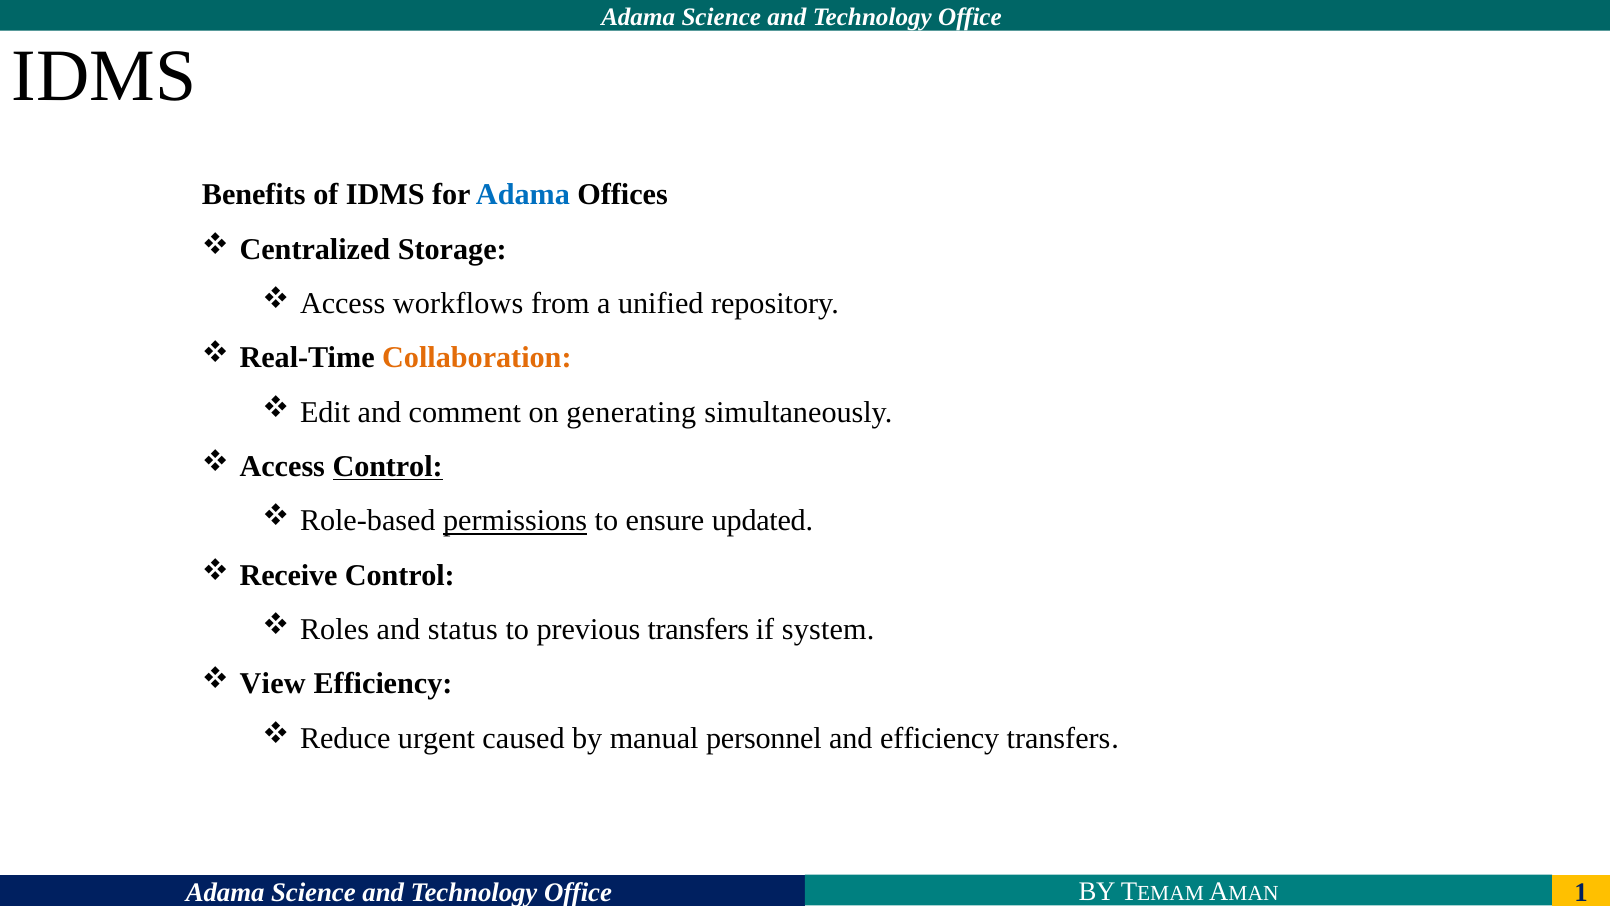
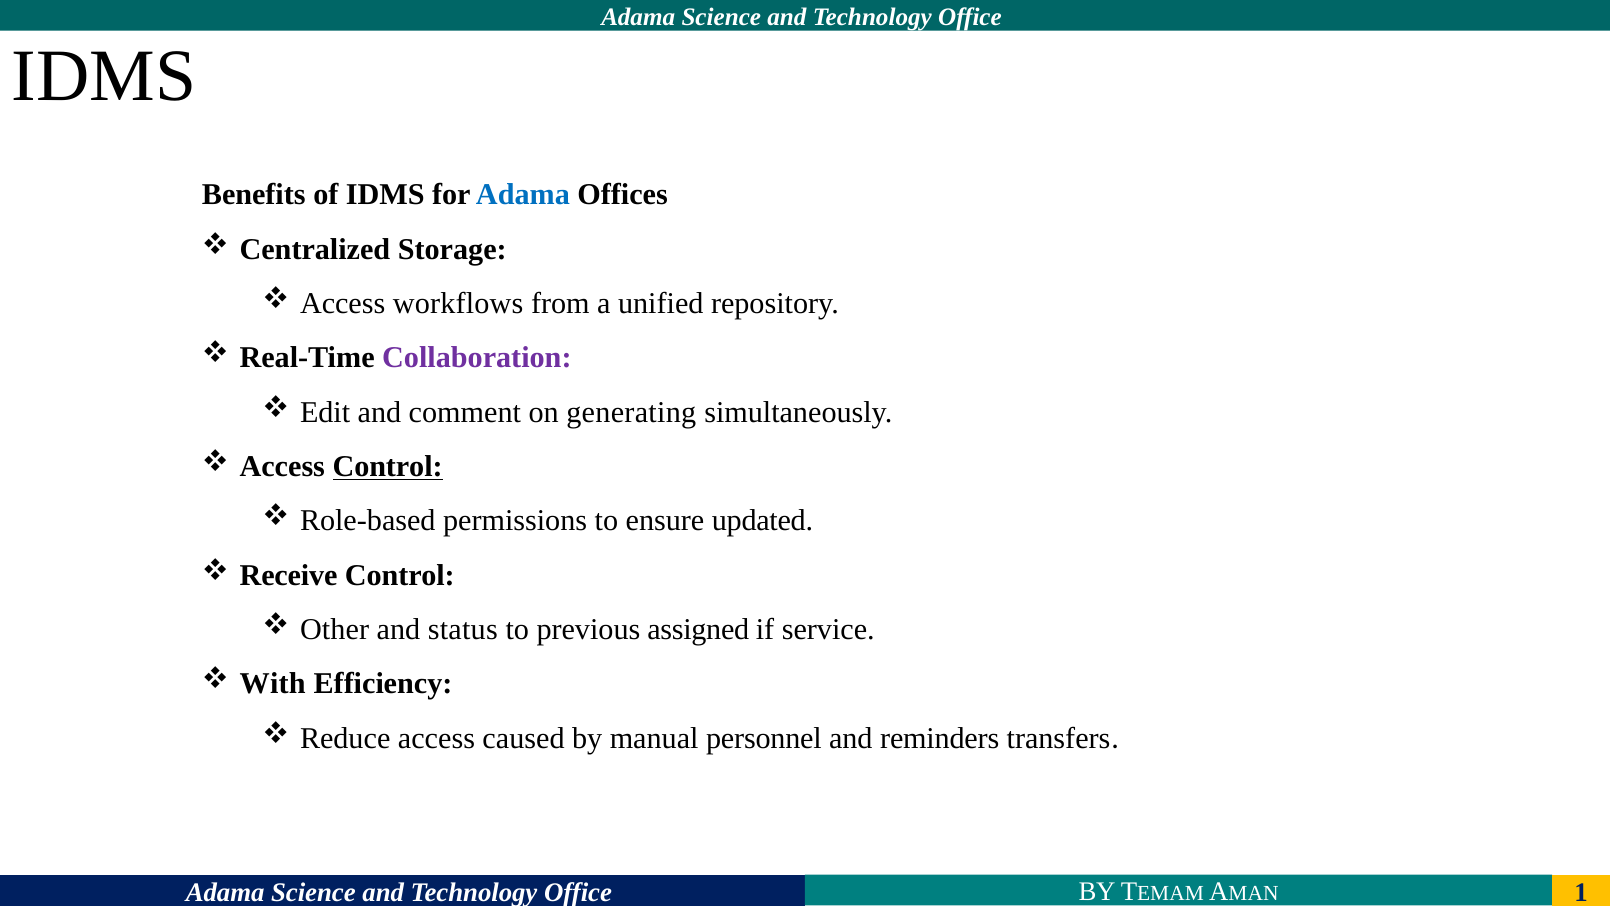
Collaboration colour: orange -> purple (477, 358)
permissions underline: present -> none (515, 521)
Roles: Roles -> Other (335, 629)
previous transfers: transfers -> assigned (698, 629)
system: system -> service (828, 629)
View: View -> With (273, 684)
Reduce urgent: urgent -> access (436, 738)
and efficiency: efficiency -> reminders (940, 738)
